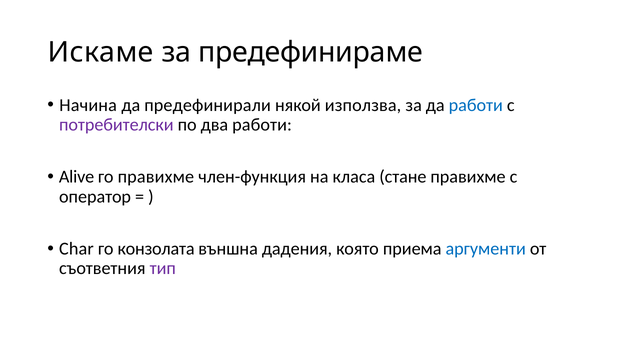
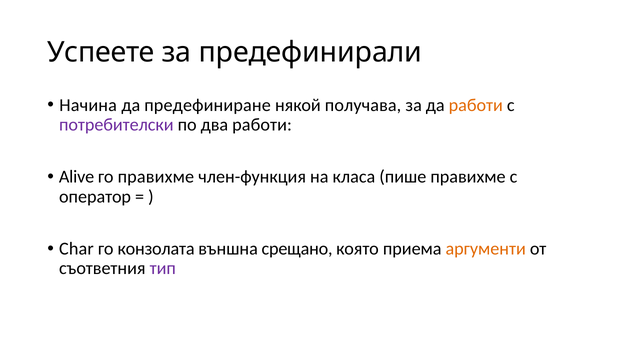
Искаме: Искаме -> Успеете (101, 52)
предефинираме: предефинираме -> предефинирали (310, 52)
предефинирали: предефинирали -> предефиниране (208, 105)
използва: използва -> получава (363, 105)
работи colour: blue -> orange (476, 105)
стане: стане -> пише (403, 177)
дадения: дадения -> срещано (297, 249)
аргументи colour: blue -> orange (486, 249)
